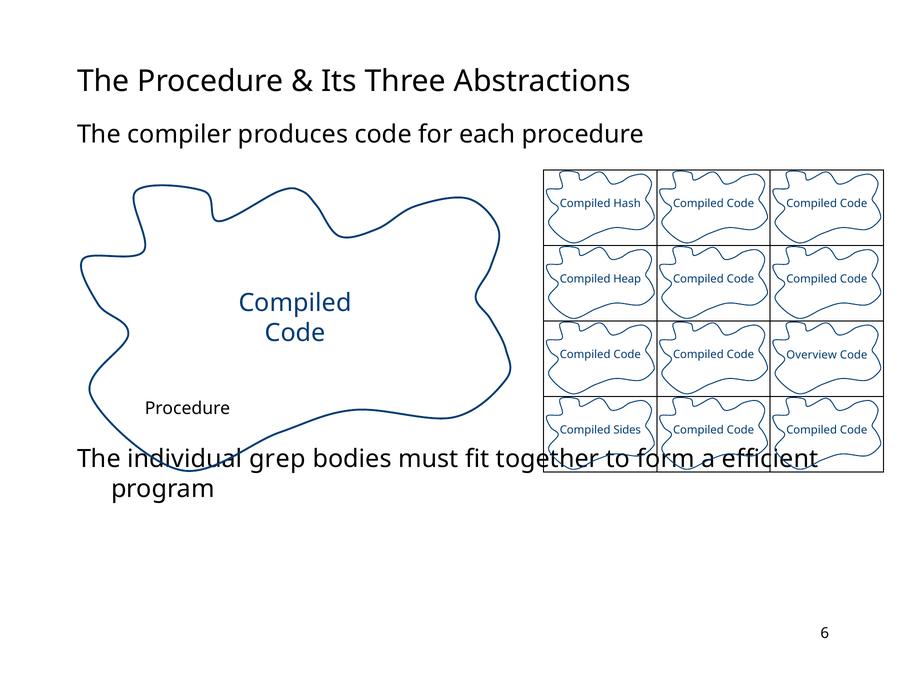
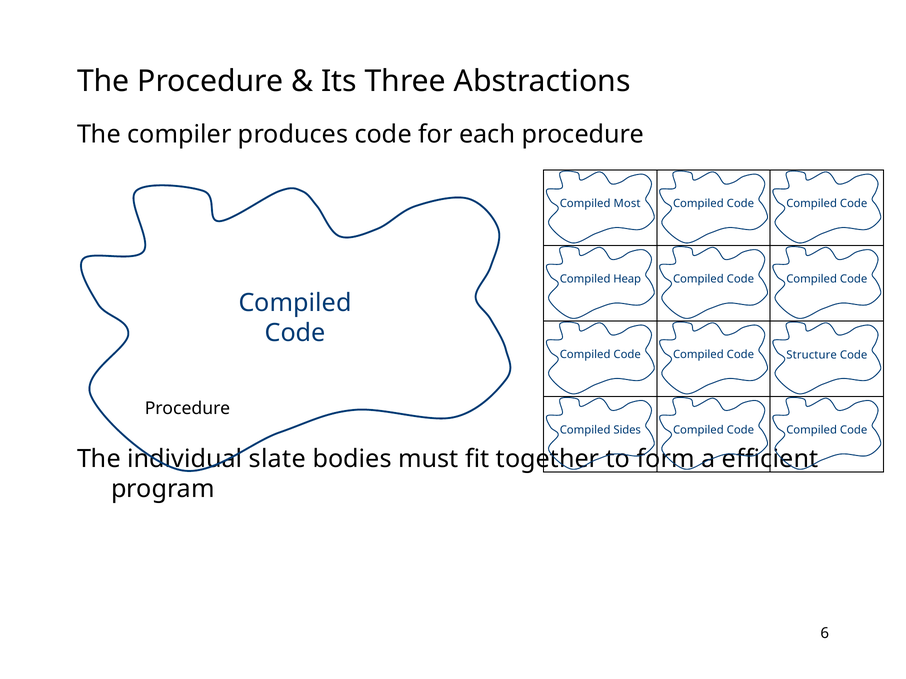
Hash: Hash -> Most (627, 204)
Overview: Overview -> Structure (812, 355)
grep: grep -> slate (277, 459)
